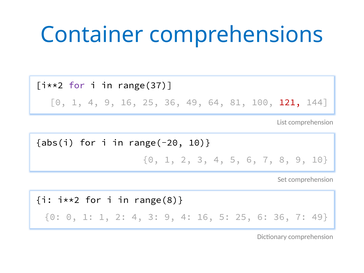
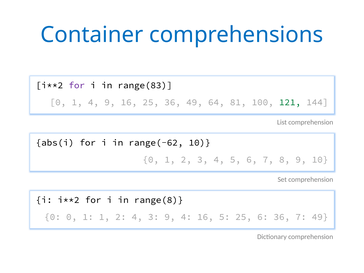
range(37: range(37 -> range(83 (145, 85)
121 colour: red -> green (290, 102)
range(-20: range(-20 -> range(-62 (156, 143)
